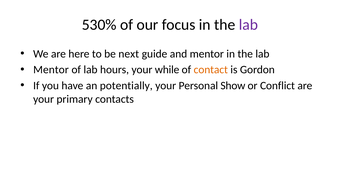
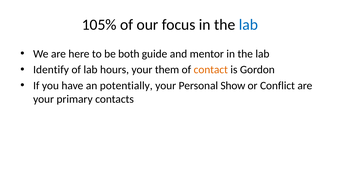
530%: 530% -> 105% (99, 25)
lab colour: purple -> blue (248, 25)
next: next -> both (129, 54)
Mentor: Mentor -> Identify (51, 70)
while: while -> them (167, 70)
